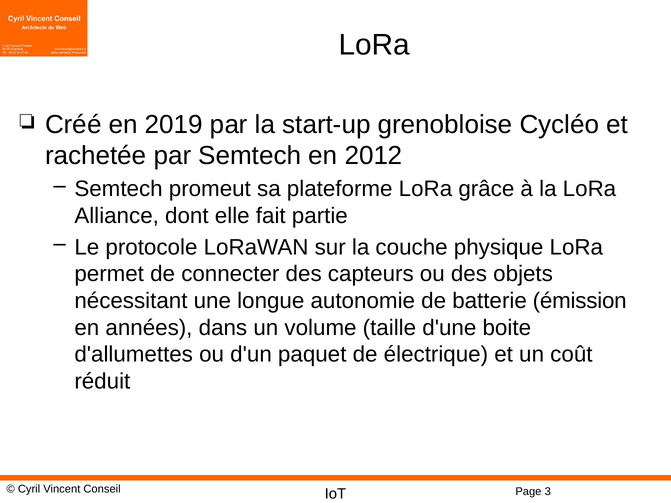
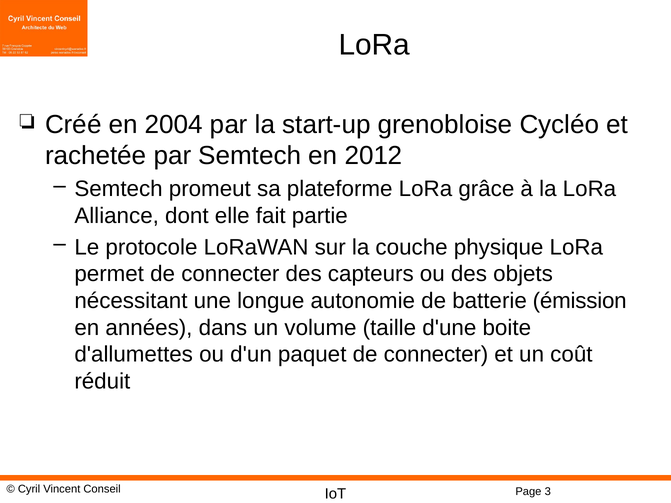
2019: 2019 -> 2004 (174, 125)
paquet de électrique: électrique -> connecter (436, 355)
